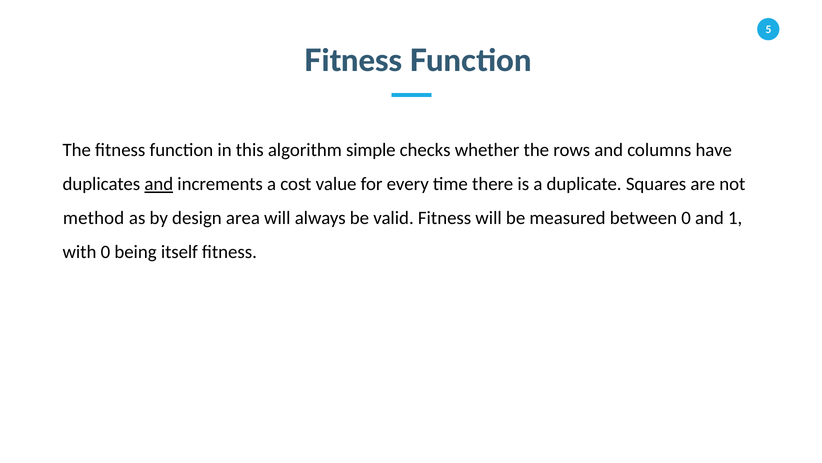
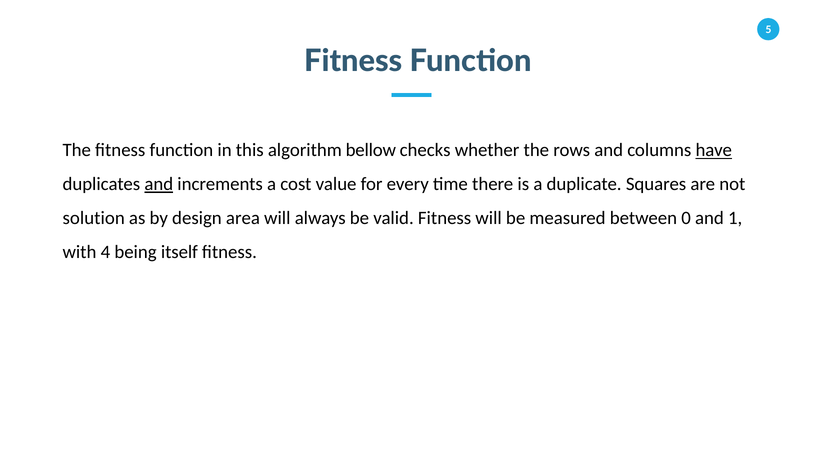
simple: simple -> bellow (371, 150)
have underline: none -> present (714, 150)
method: method -> solution (94, 218)
with 0: 0 -> 4 (105, 252)
